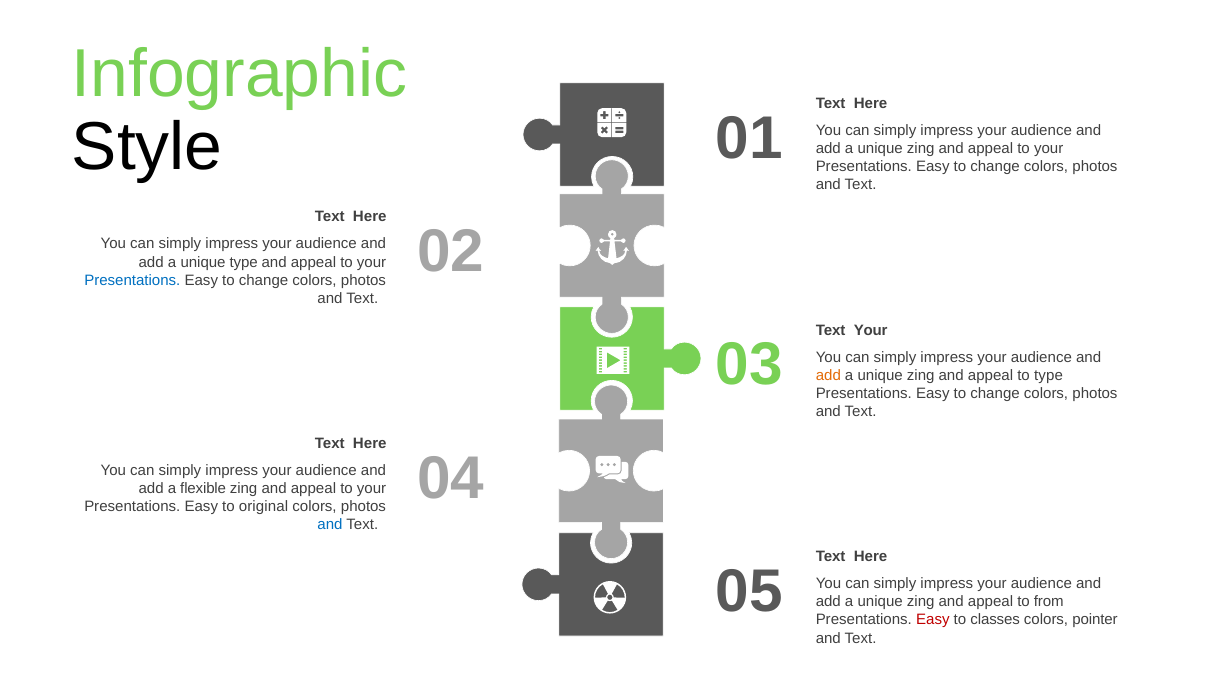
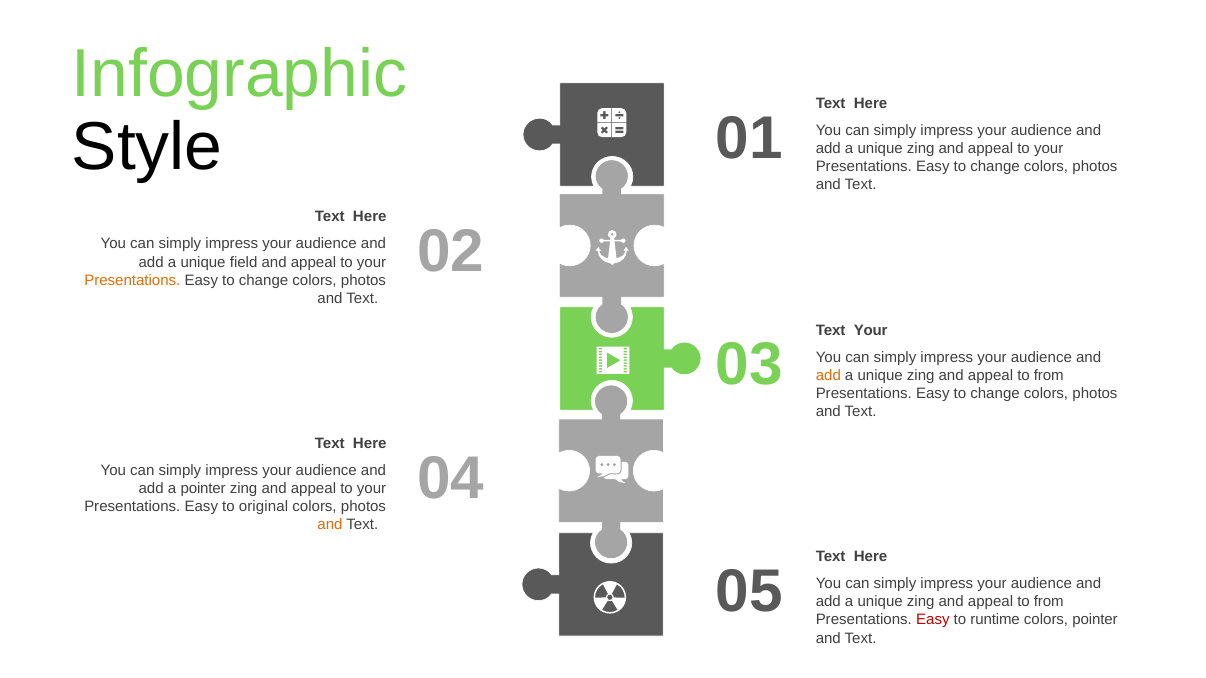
unique type: type -> field (244, 262)
Presentations colour: blue -> orange (132, 280)
type: type -> from (1049, 376)
a flexible: flexible -> pointer (203, 489)
and colour: blue -> orange (330, 525)
classes: classes -> runtime (995, 620)
